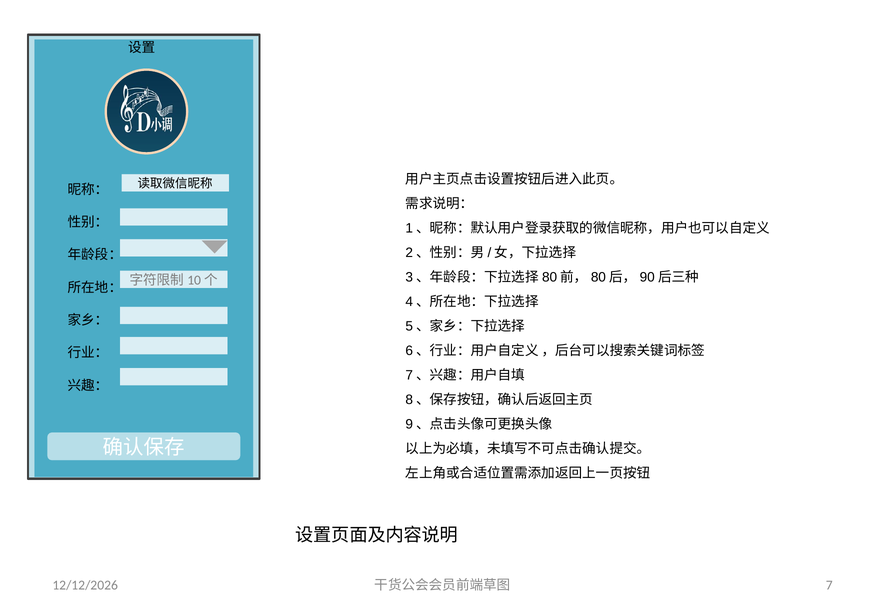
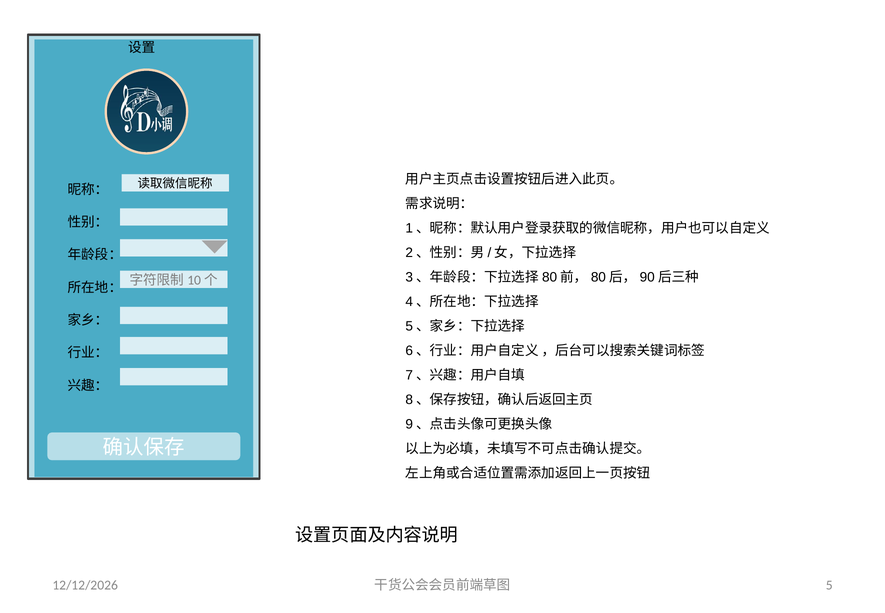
7: 7 -> 5 (829, 585)
